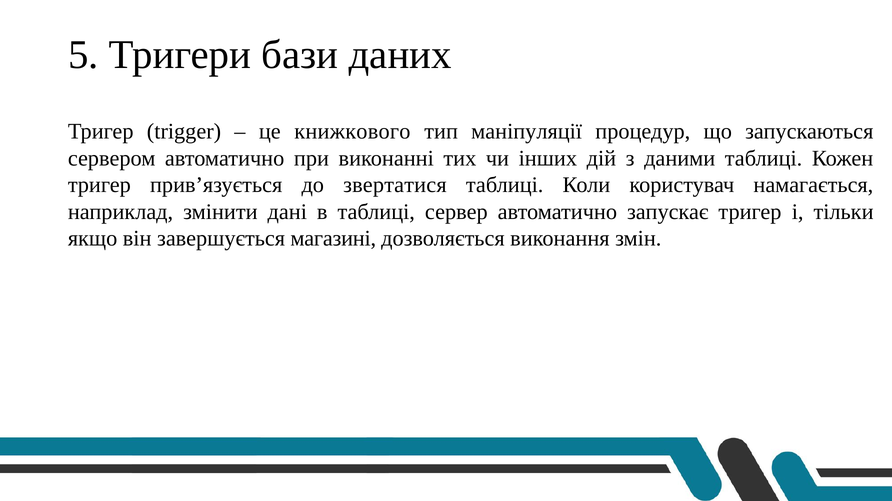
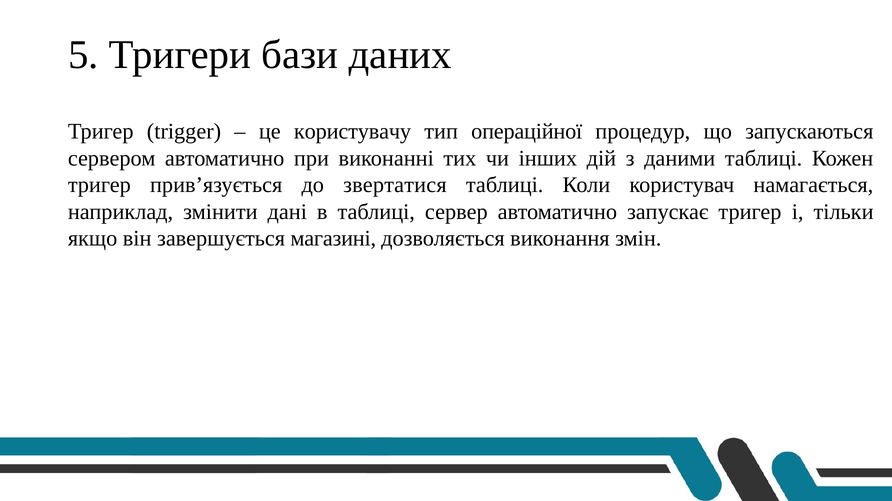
книжкового: книжкового -> користувачу (353, 132)
маніпуляції: маніпуляції -> операційної (527, 132)
